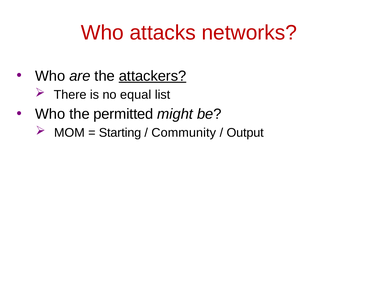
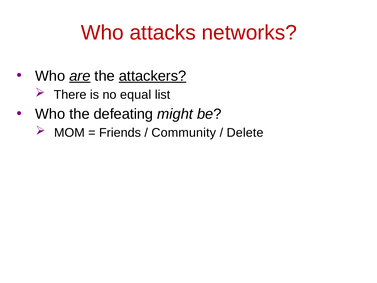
are underline: none -> present (80, 76)
permitted: permitted -> defeating (123, 114)
Starting: Starting -> Friends (120, 133)
Output: Output -> Delete (245, 133)
